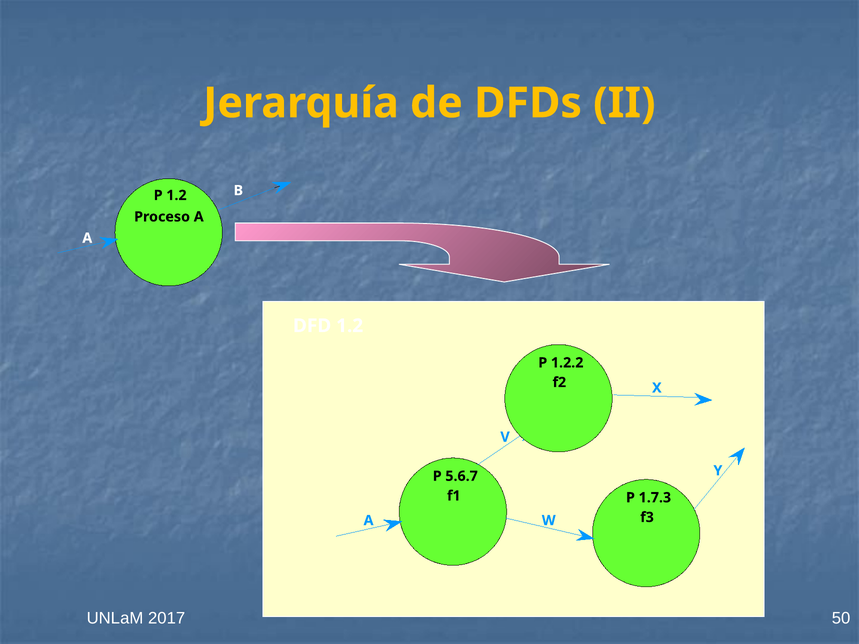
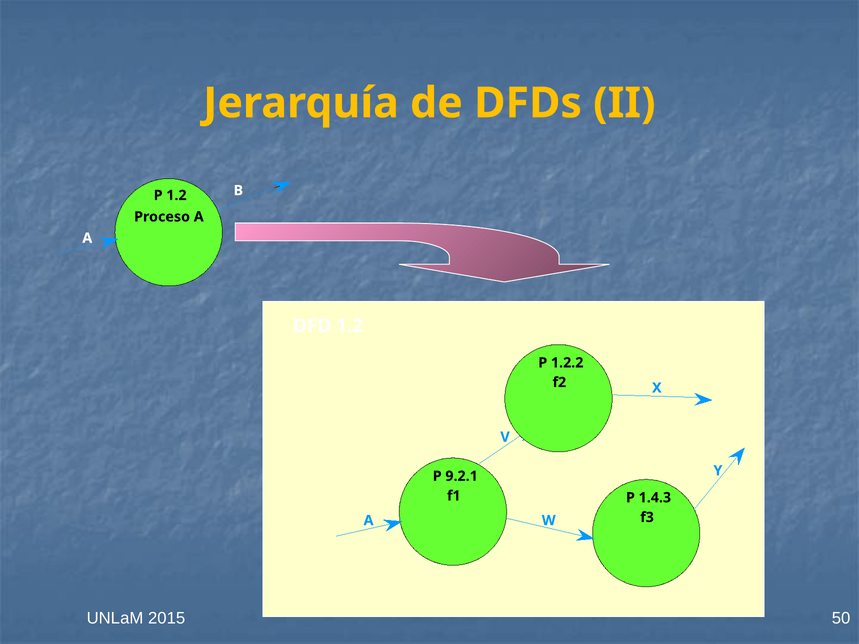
5.6.7: 5.6.7 -> 9.2.1 (462, 476)
1.7.3: 1.7.3 -> 1.4.3 (655, 498)
2017: 2017 -> 2015 (167, 618)
